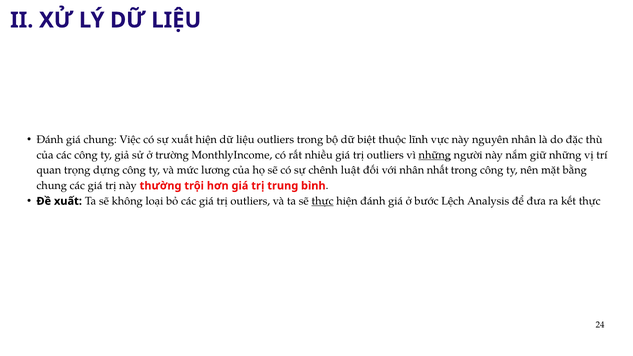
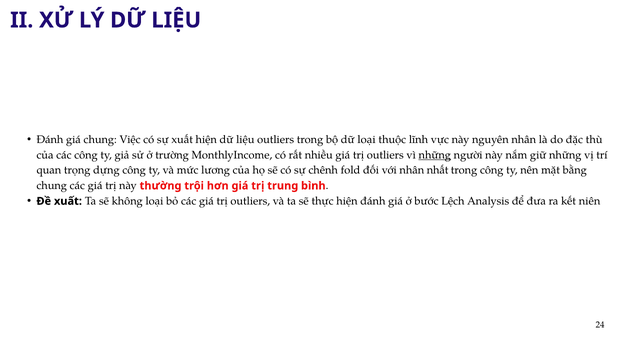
dữ biệt: biệt -> loại (366, 140)
luật: luật -> fold (350, 170)
thực underline: present -> none (323, 201)
kết thực: thực -> niên (590, 201)
